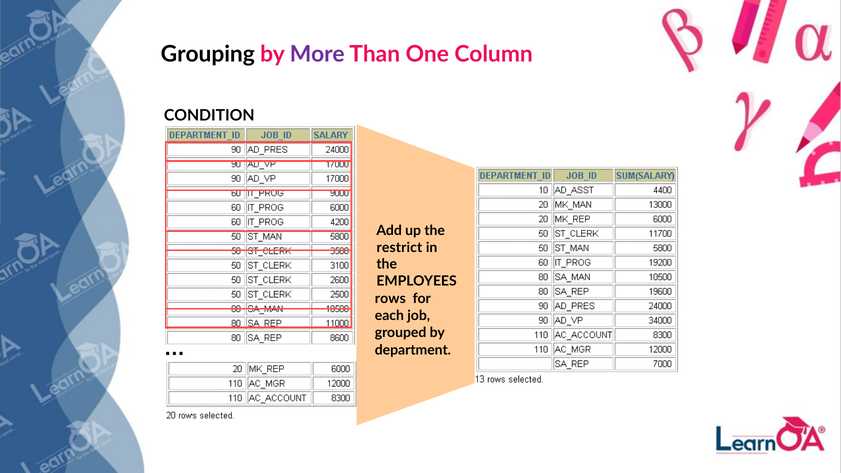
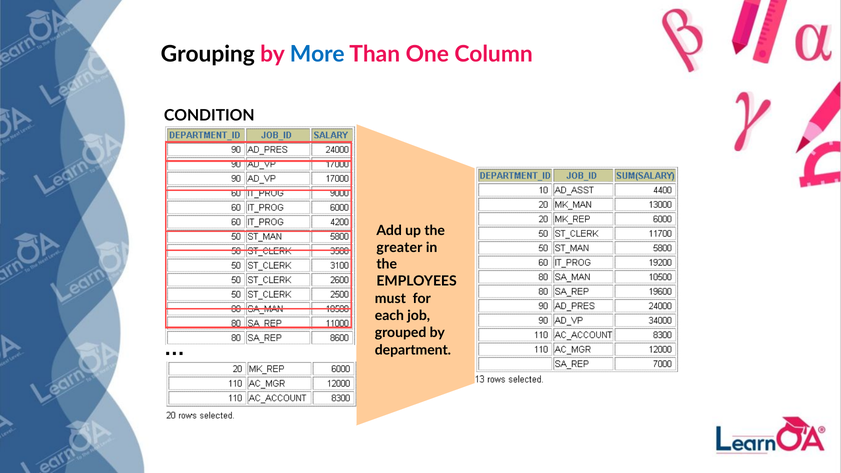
More colour: purple -> blue (317, 54)
restrict: restrict -> greater (399, 247)
rows: rows -> must (390, 299)
